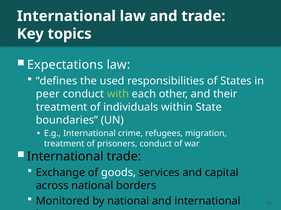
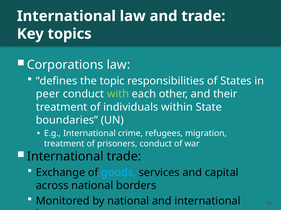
Expectations: Expectations -> Corporations (65, 65)
used: used -> topic (112, 81)
goods colour: white -> light blue (119, 173)
